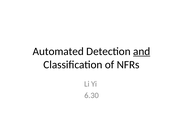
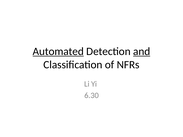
Automated underline: none -> present (58, 51)
